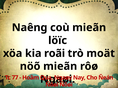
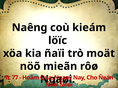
coù mieãn: mieãn -> kieám (89, 28)
roãi: roãi -> ñaïi (54, 54)
